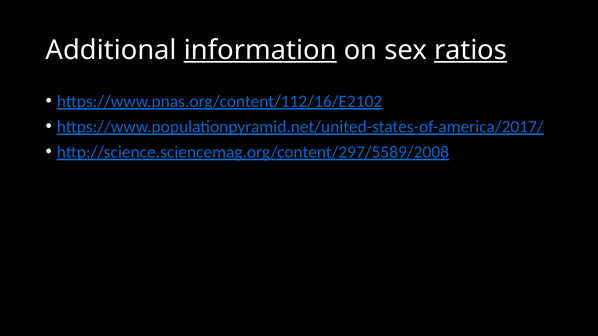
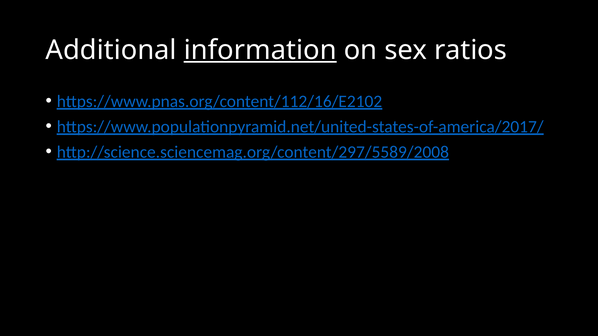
ratios underline: present -> none (470, 50)
